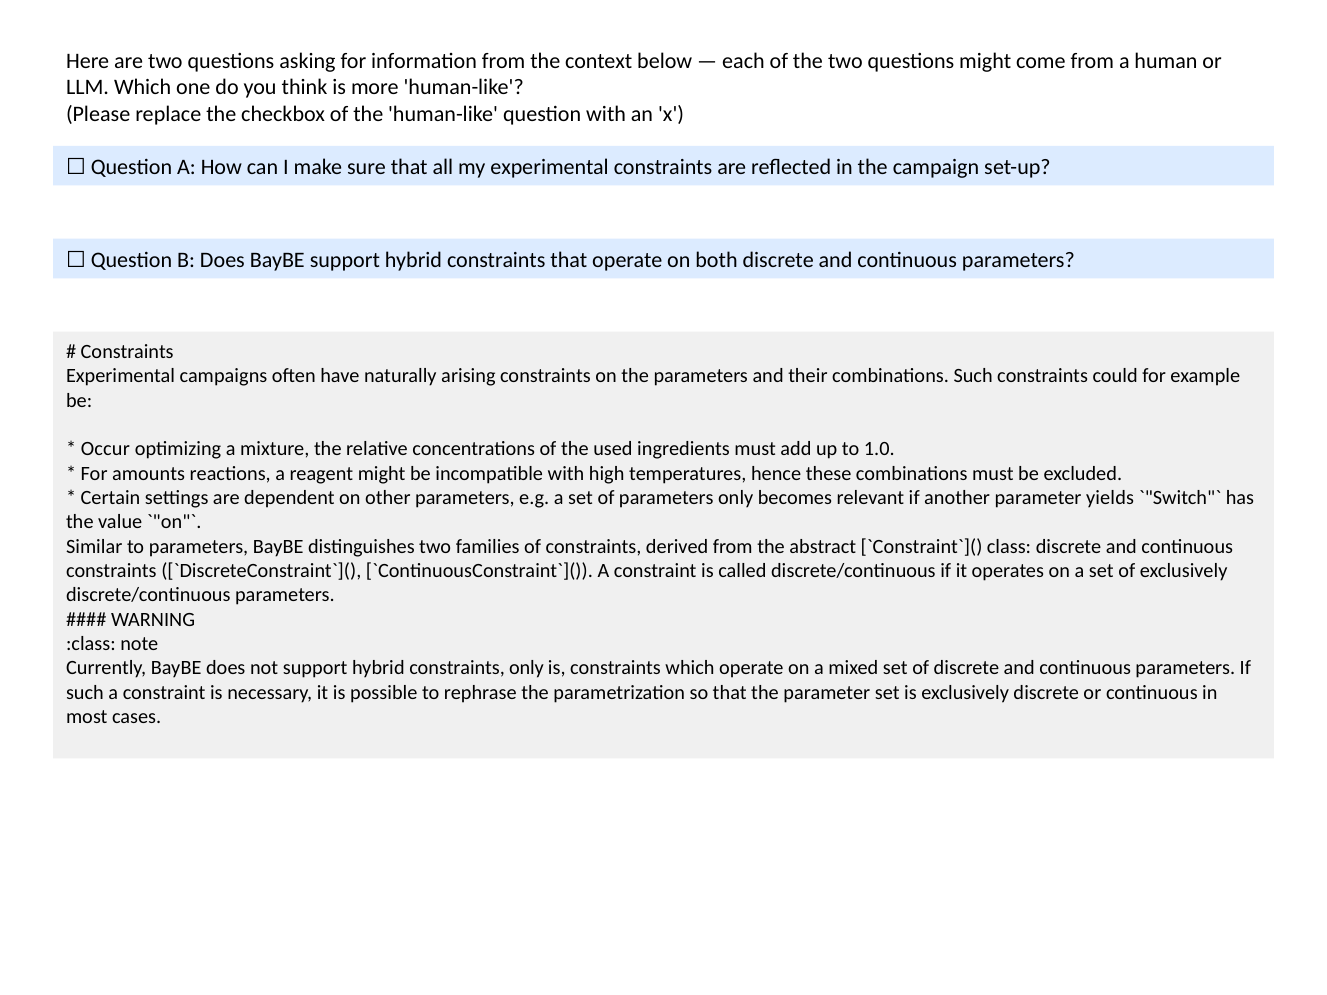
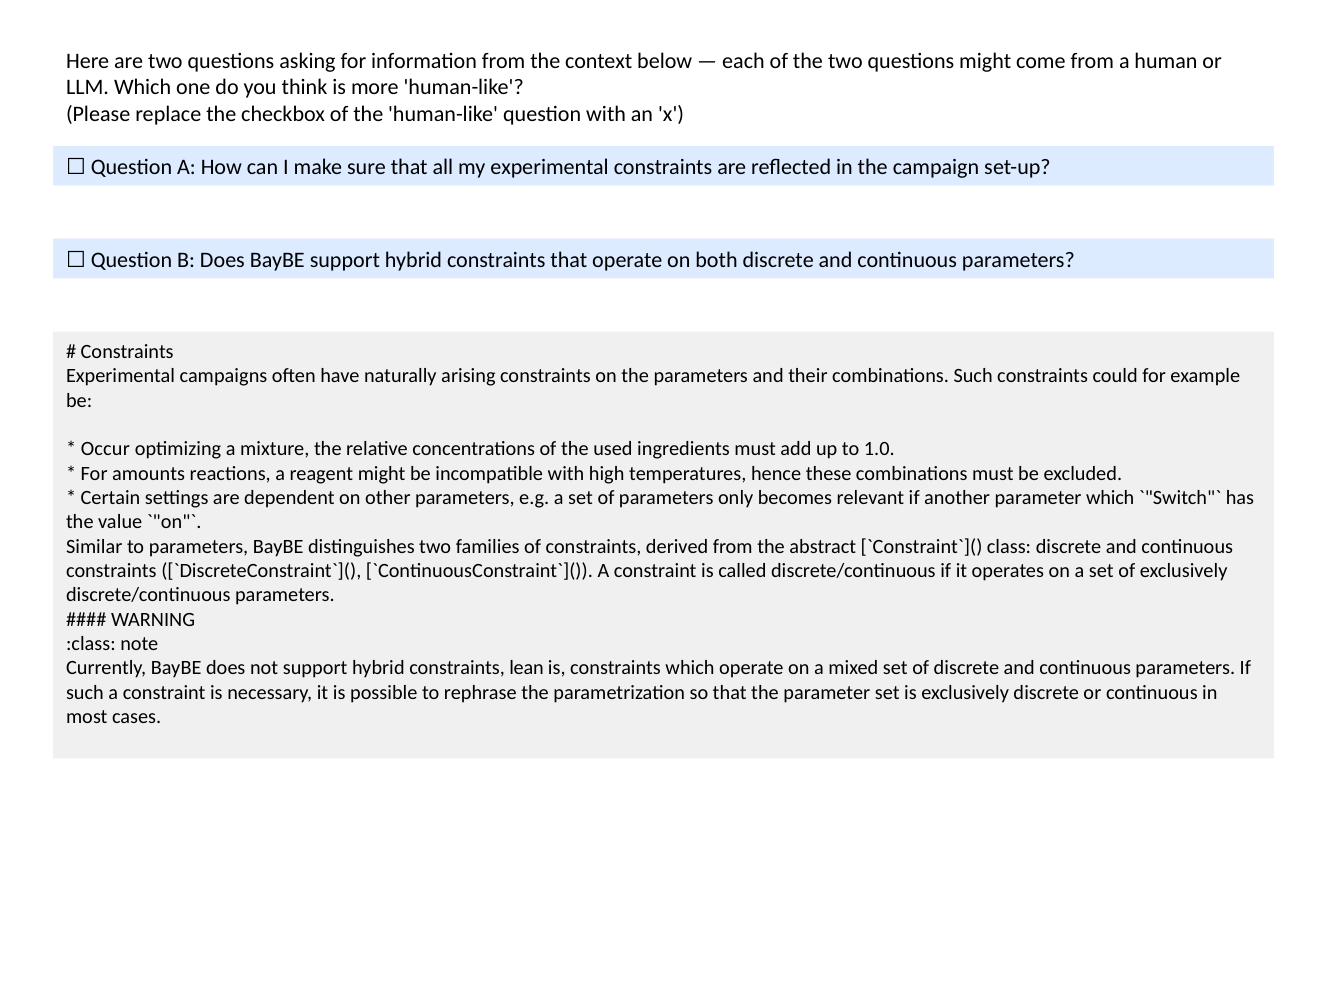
parameter yields: yields -> which (1110, 498)
constraints only: only -> lean (527, 668)
